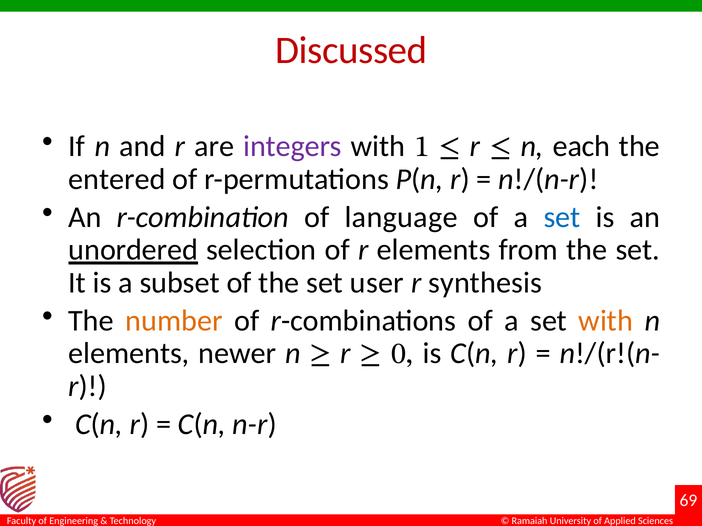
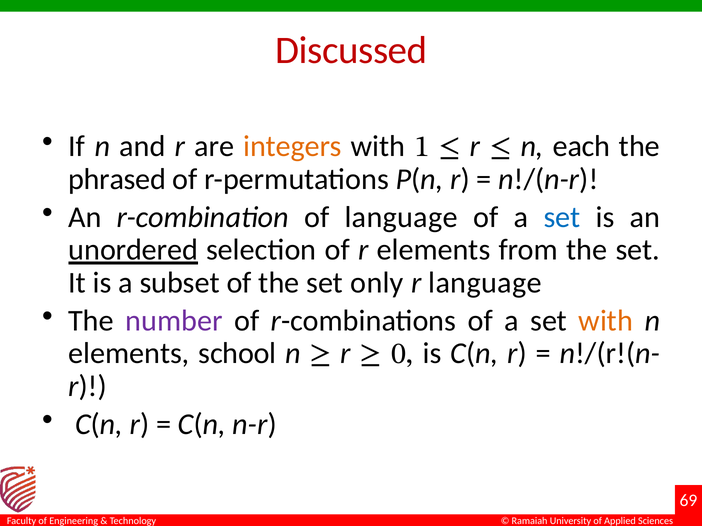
integers colour: purple -> orange (293, 147)
entered: entered -> phrased (117, 179)
user: user -> only (377, 283)
r synthesis: synthesis -> language (485, 283)
number colour: orange -> purple (174, 321)
newer: newer -> school (237, 354)
